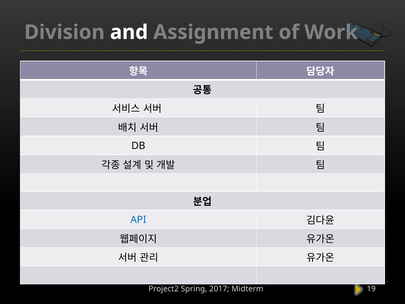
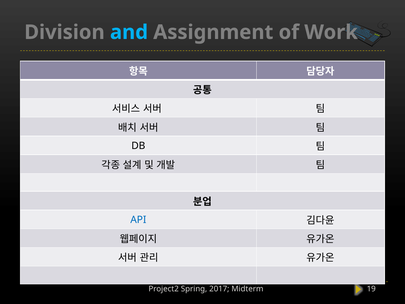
and colour: white -> light blue (129, 32)
